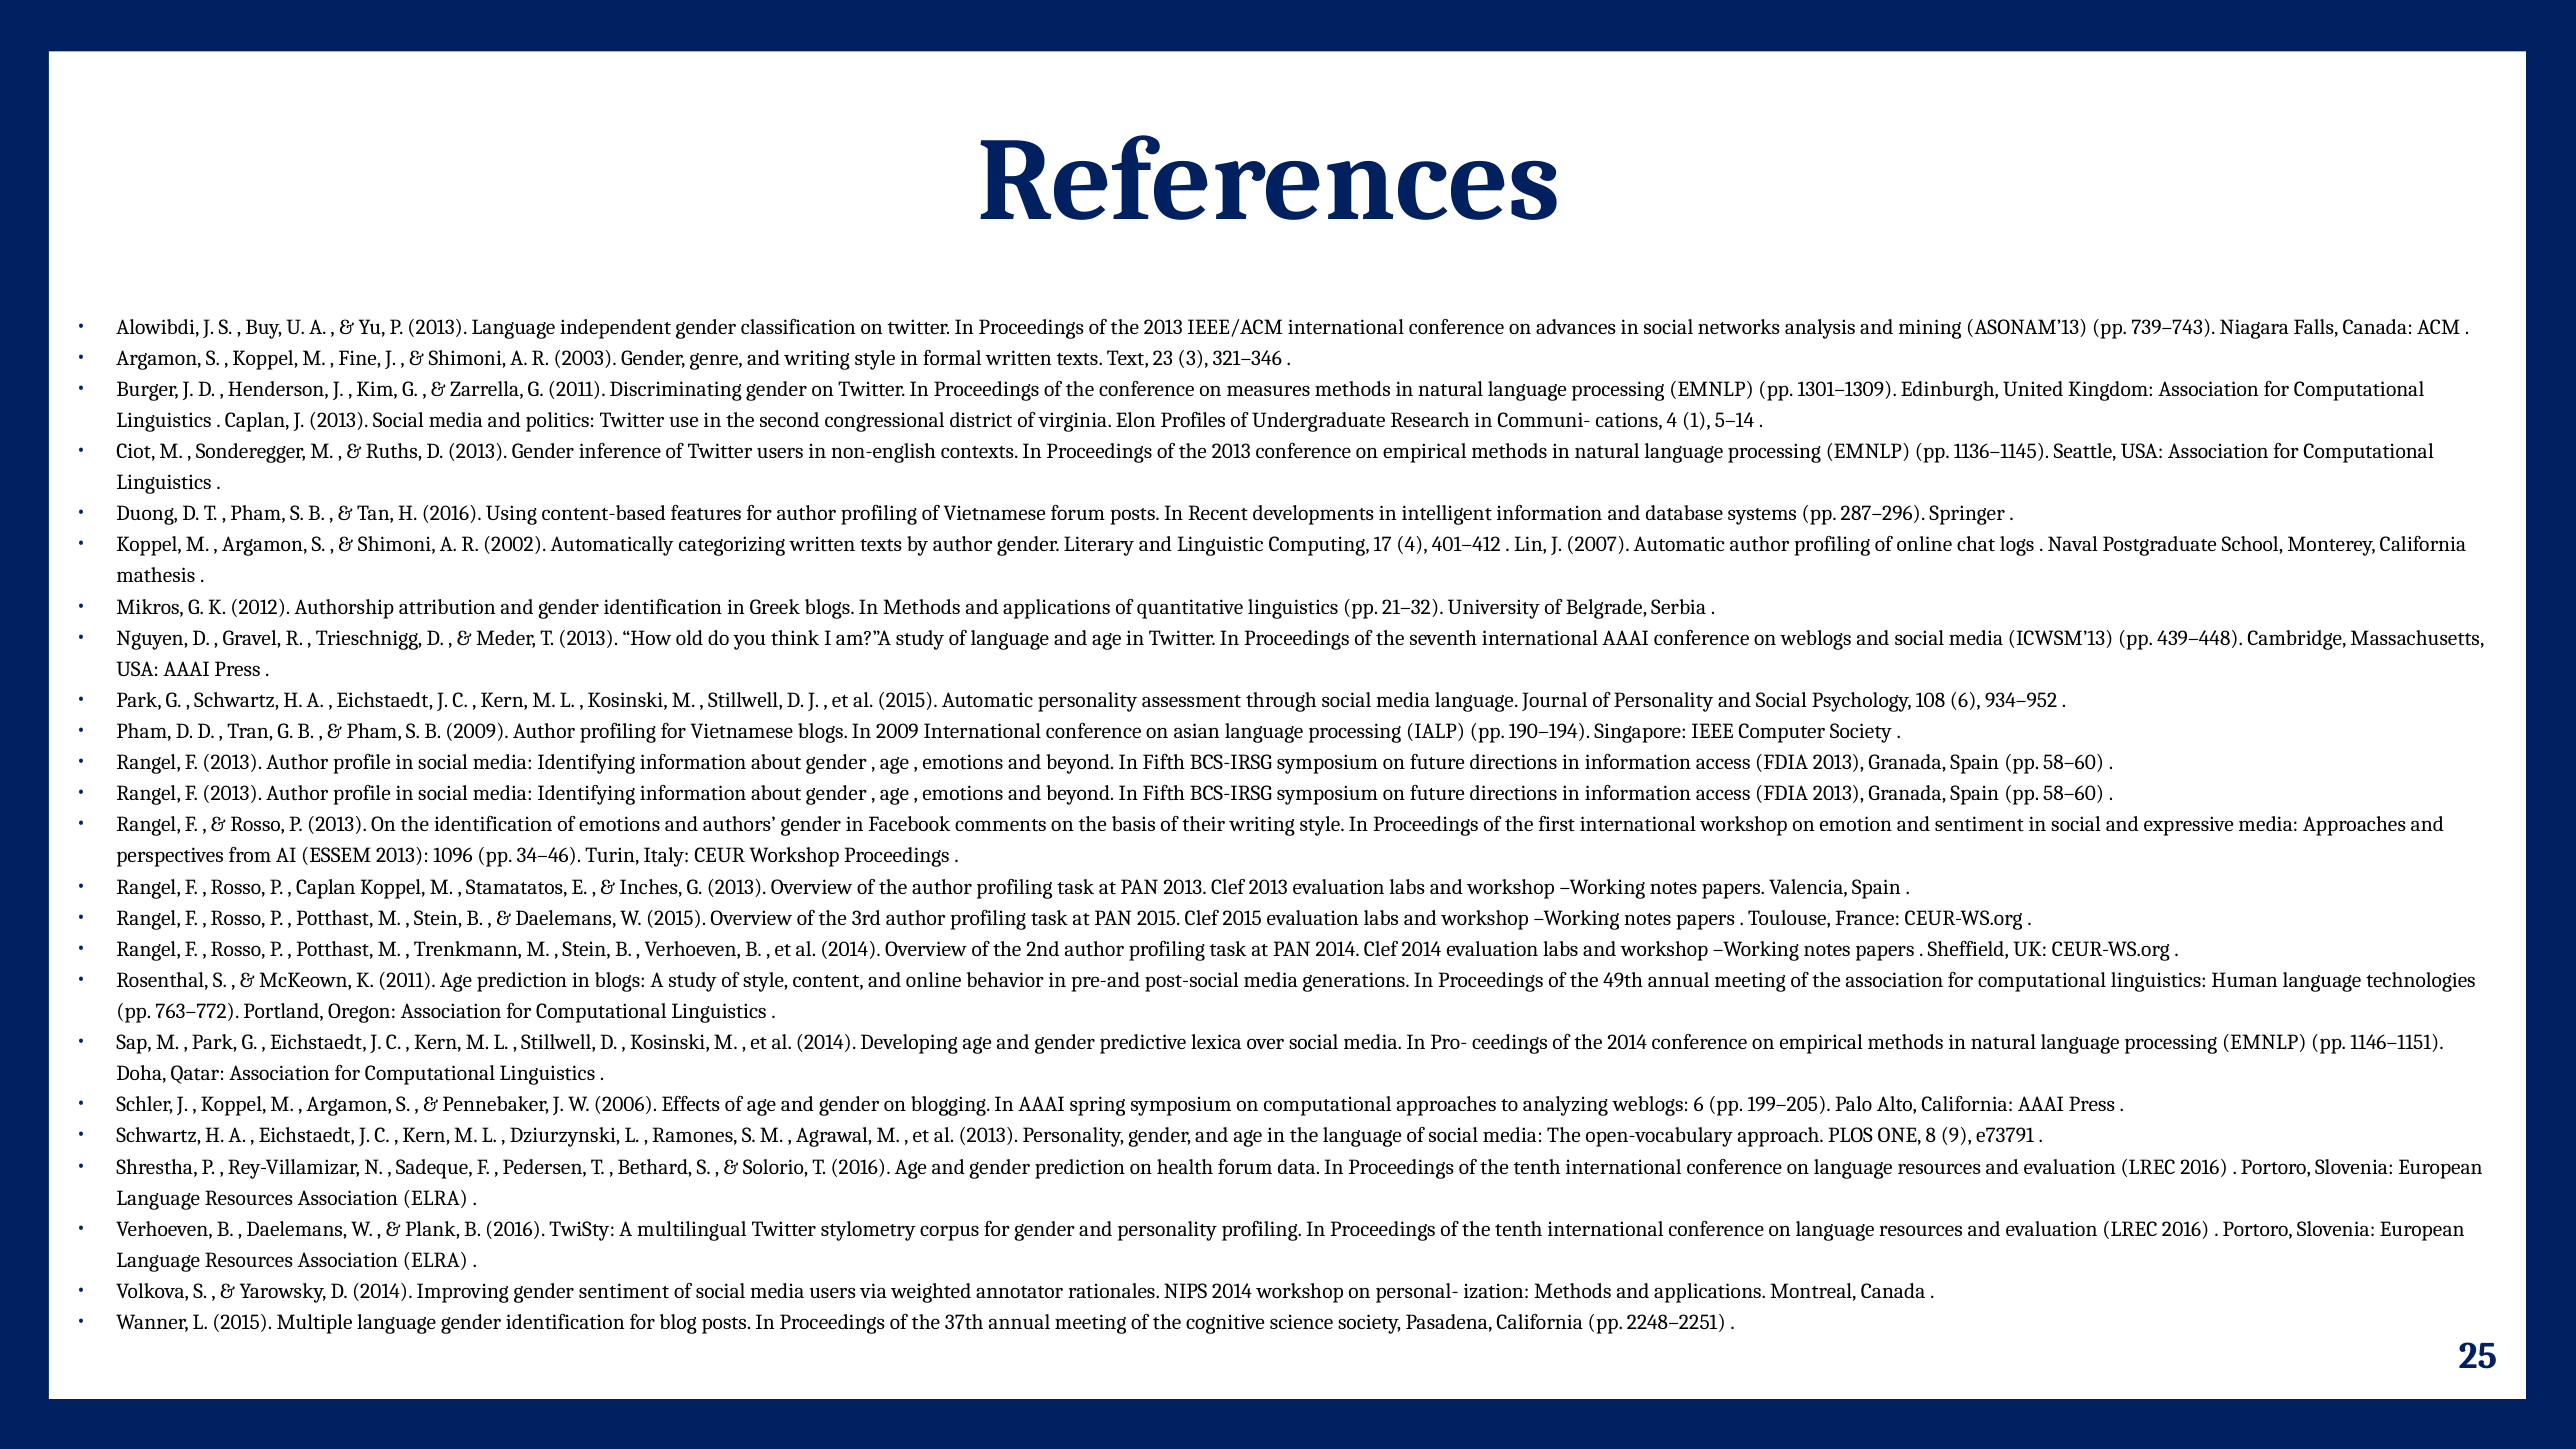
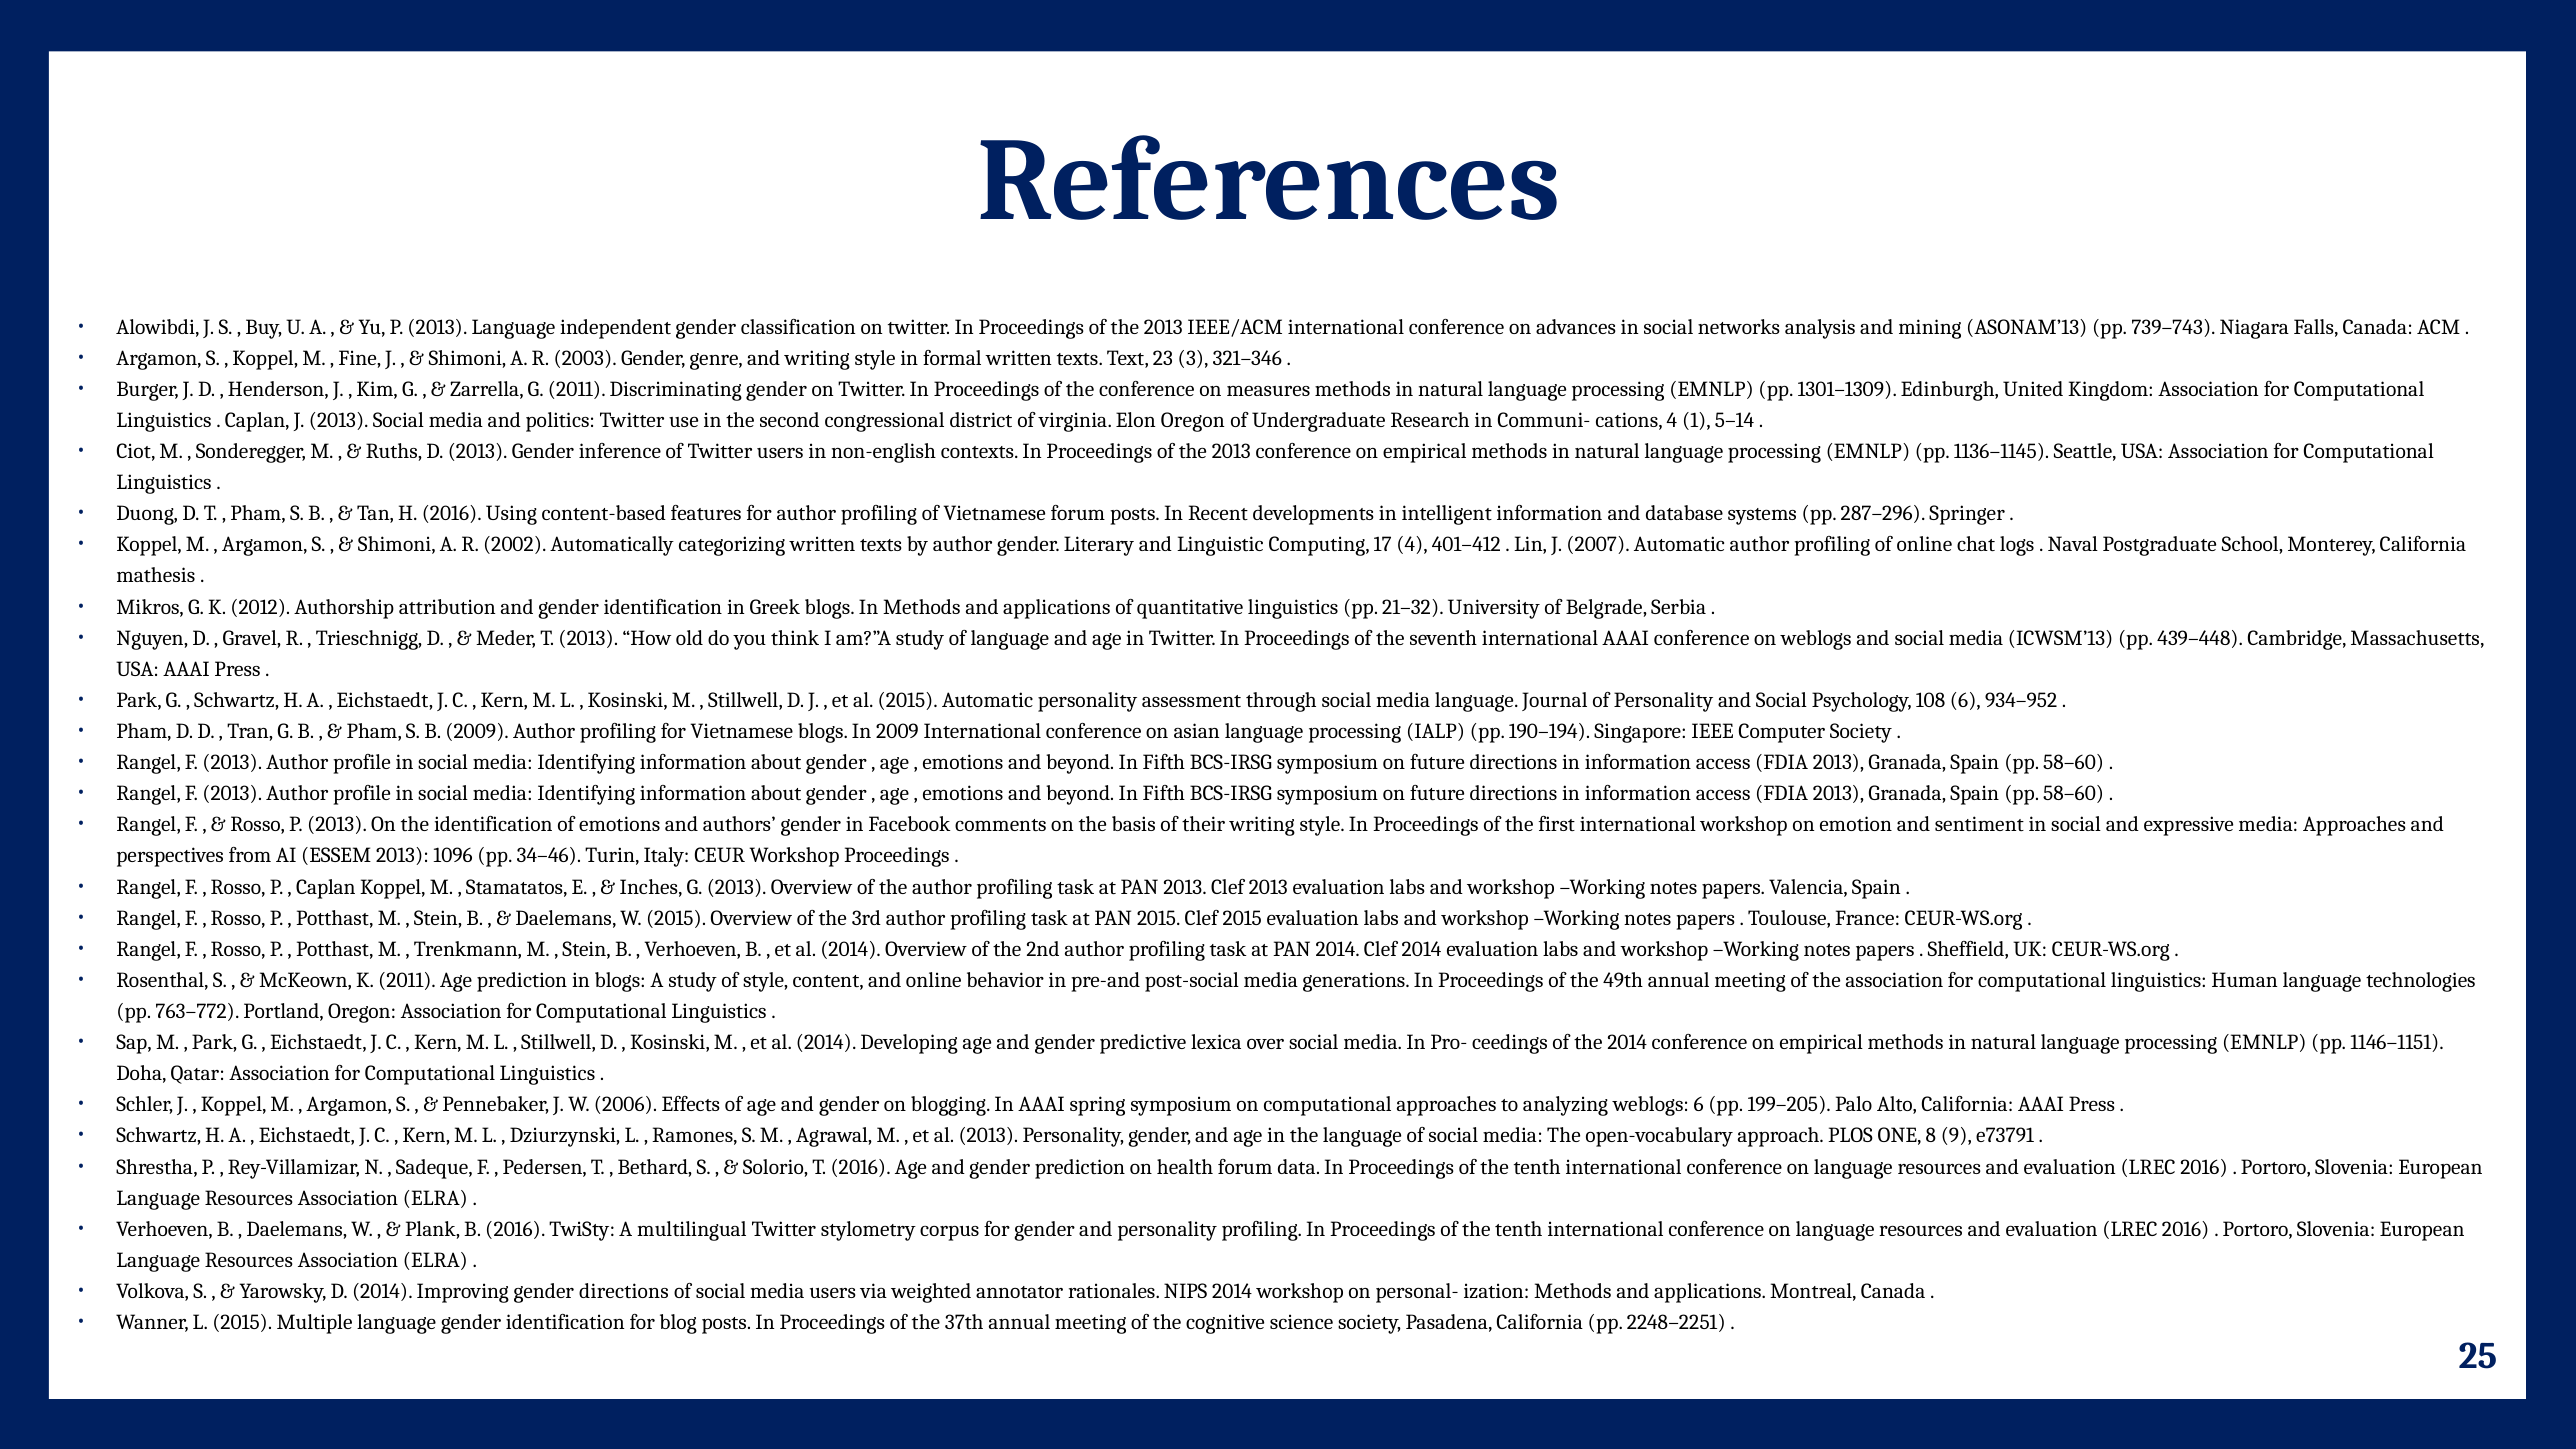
Elon Profiles: Profiles -> Oregon (1193, 420)
gender sentiment: sentiment -> directions (624, 1291)
